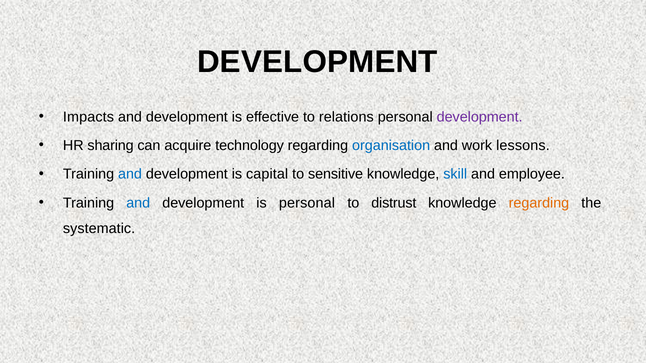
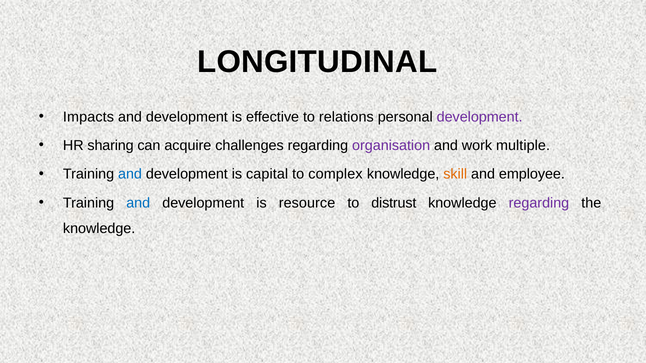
DEVELOPMENT: DEVELOPMENT -> LONGITUDINAL (317, 62)
technology: technology -> challenges (250, 146)
organisation colour: blue -> purple (391, 146)
lessons: lessons -> multiple (523, 146)
sensitive: sensitive -> complex (335, 174)
skill colour: blue -> orange (455, 174)
is personal: personal -> resource (307, 203)
regarding colour: orange -> purple (539, 203)
systematic: systematic -> knowledge (99, 229)
